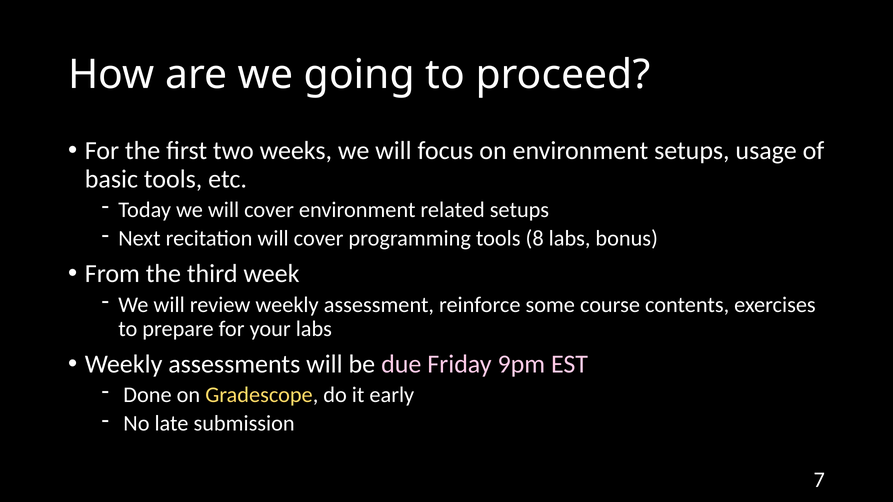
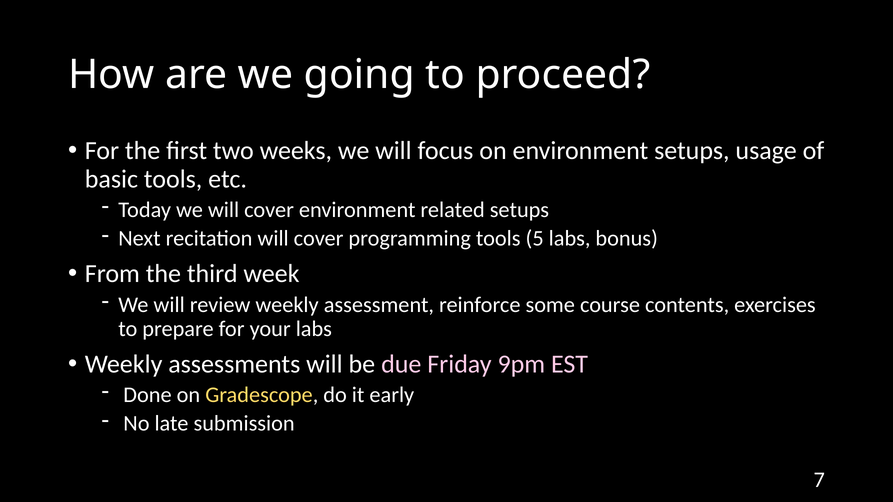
8: 8 -> 5 (535, 239)
